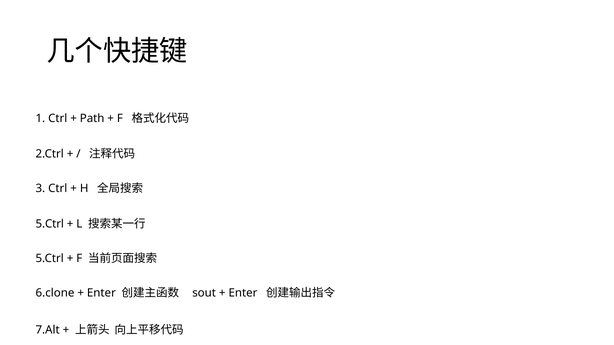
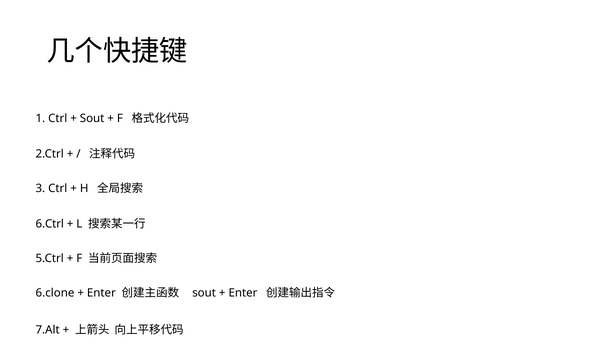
Path: Path -> Sout (92, 119)
5.Ctrl: 5.Ctrl -> 6.Ctrl (50, 224)
